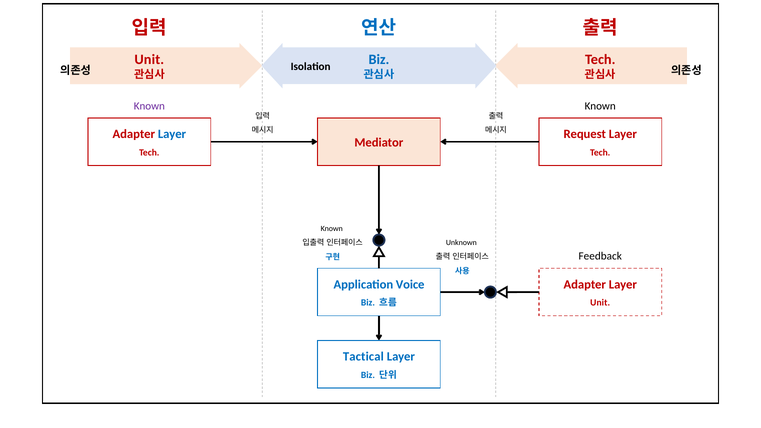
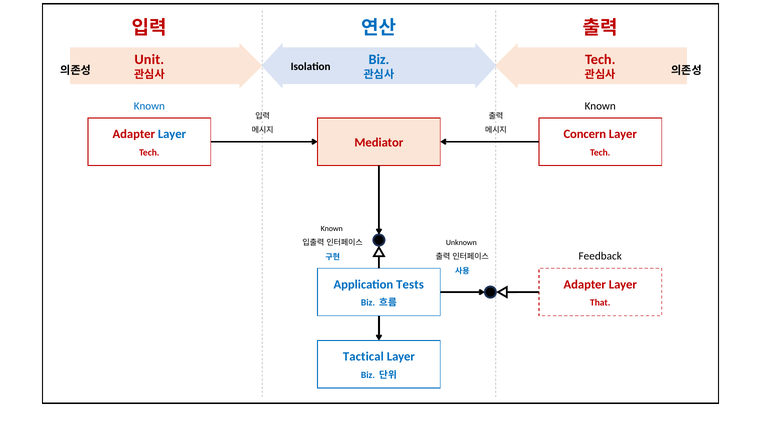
Known colour: purple -> blue (149, 106)
Request: Request -> Concern (585, 134)
Voice: Voice -> Tests (410, 285)
Unit: Unit -> That (600, 303)
